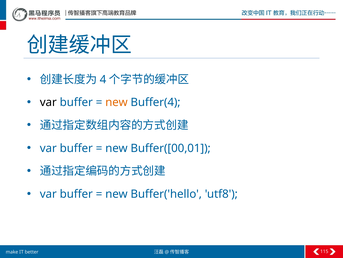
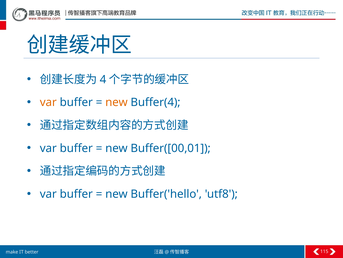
var colour: black -> orange (48, 102)
